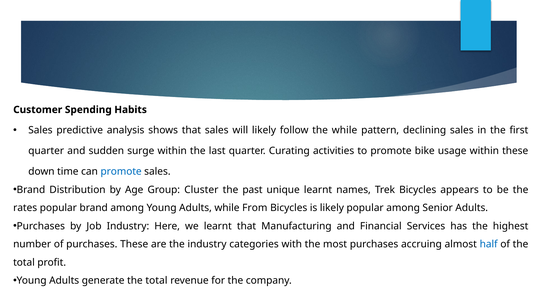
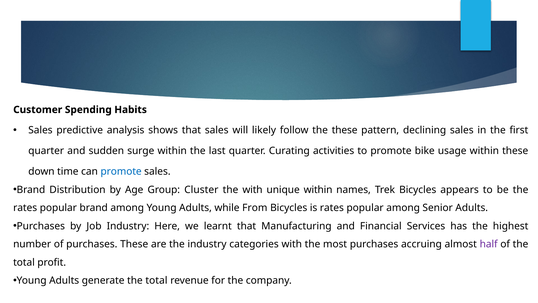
the while: while -> these (345, 130)
the past: past -> with (252, 189)
unique learnt: learnt -> within (318, 189)
is likely: likely -> rates (332, 208)
half colour: blue -> purple (489, 244)
